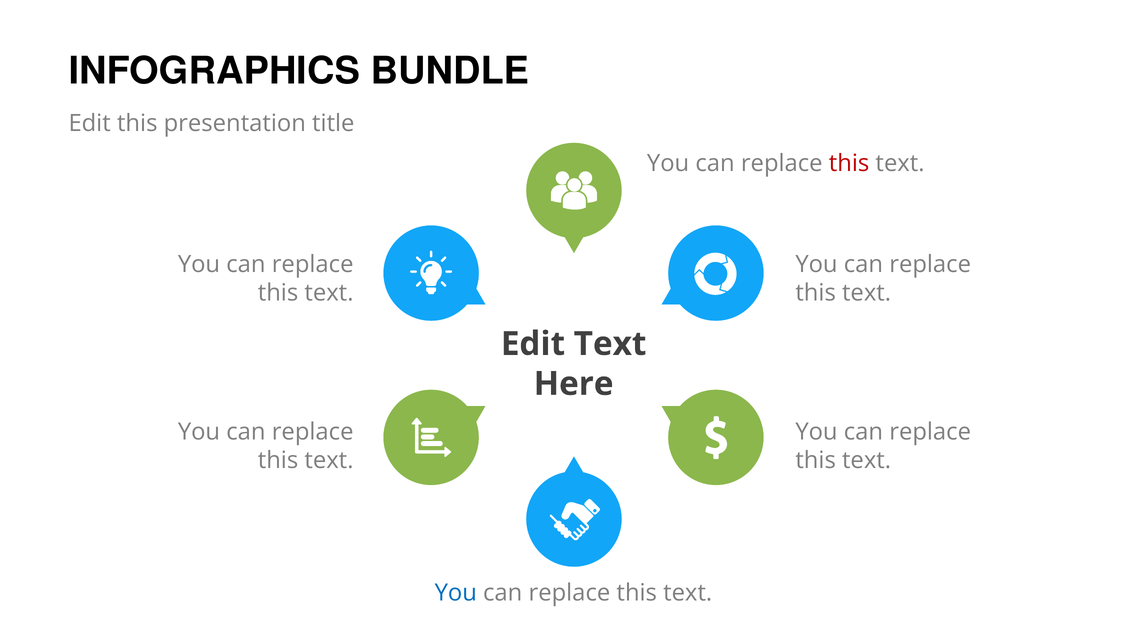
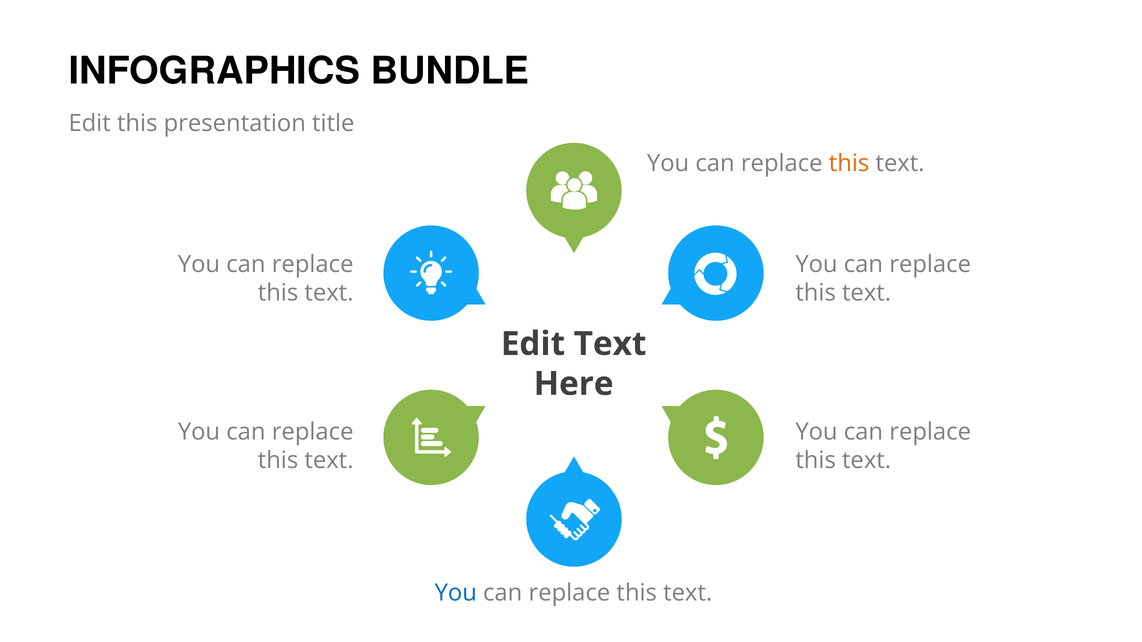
this colour: red -> orange (849, 163)
